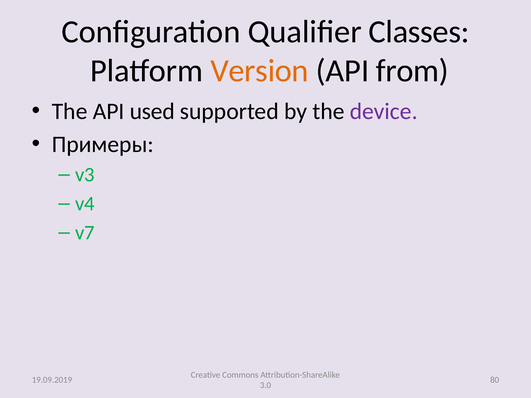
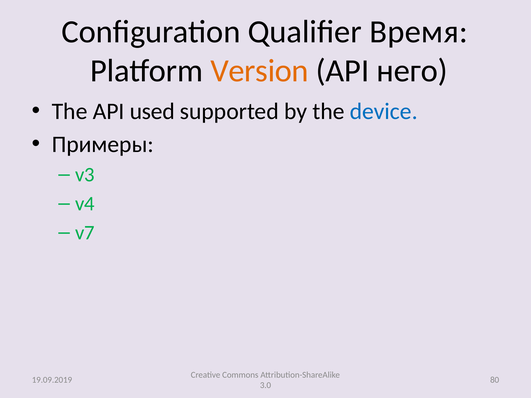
Classes: Classes -> Время (419, 32)
from: from -> него (412, 71)
device colour: purple -> blue (384, 111)
